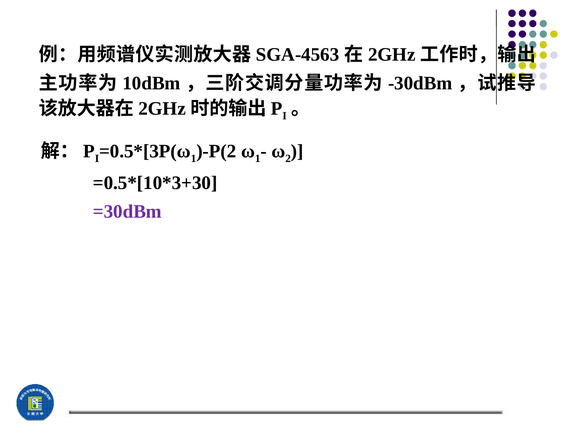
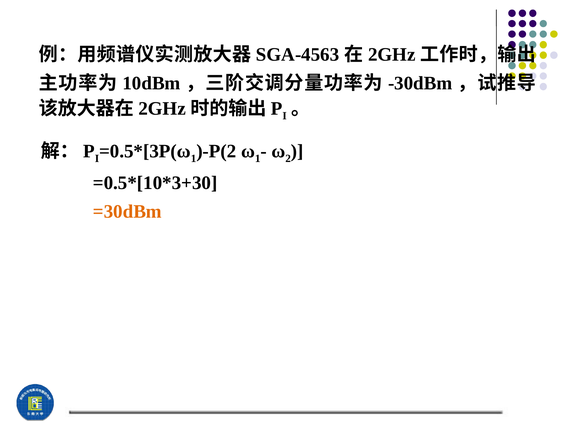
=30dBm colour: purple -> orange (127, 211)
